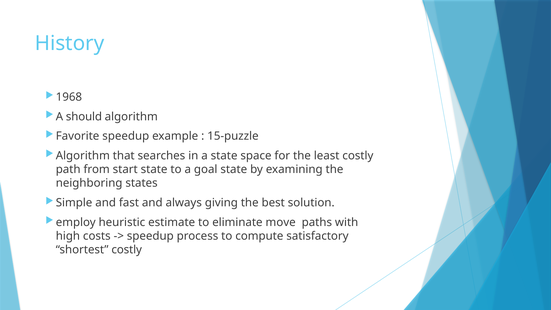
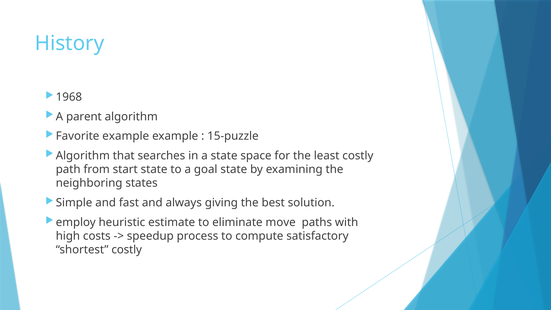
should: should -> parent (84, 117)
Favorite speedup: speedup -> example (126, 136)
